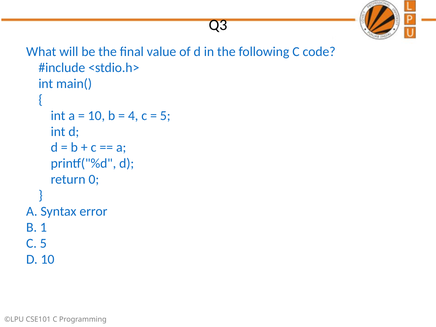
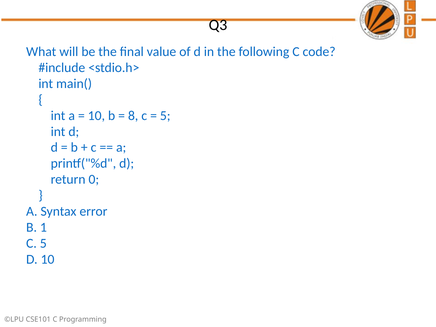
4: 4 -> 8 (133, 116)
